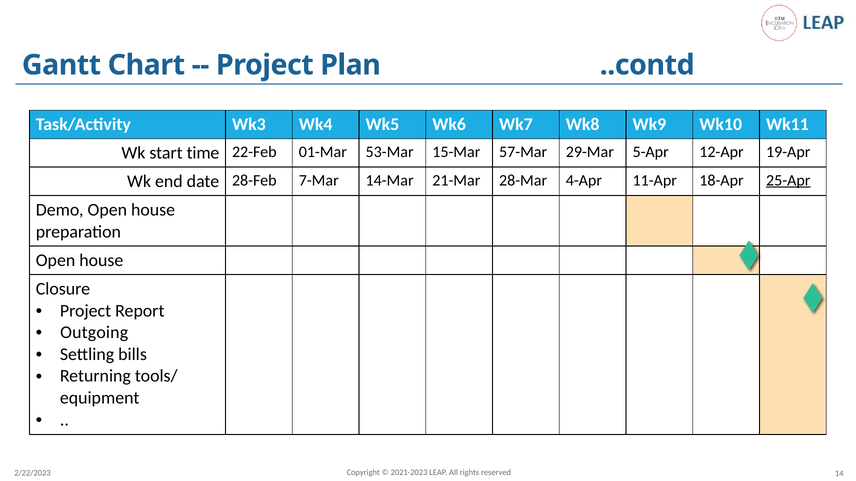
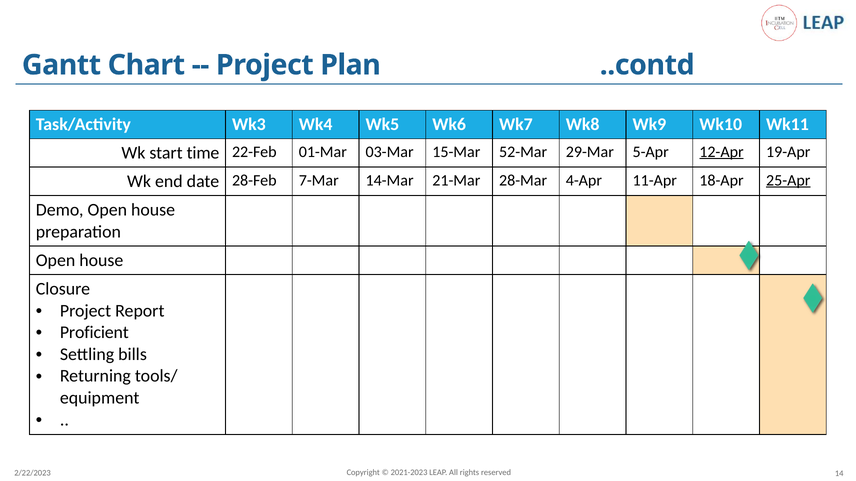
53-Mar: 53-Mar -> 03-Mar (390, 152)
57-Mar: 57-Mar -> 52-Mar (523, 152)
12-Apr underline: none -> present (721, 152)
Outgoing: Outgoing -> Proficient (94, 333)
